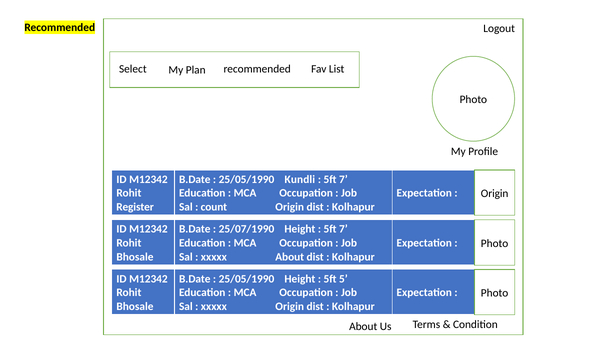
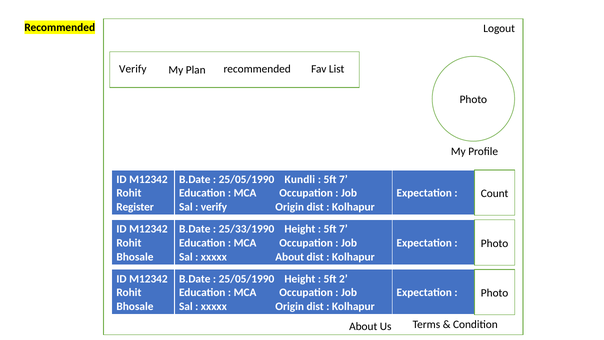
Select: Select -> Verify (133, 69)
Origin: Origin -> Count (495, 193)
count: count -> verify (214, 207)
25/07/1990: 25/07/1990 -> 25/33/1990 (246, 229)
5: 5 -> 2 (343, 279)
